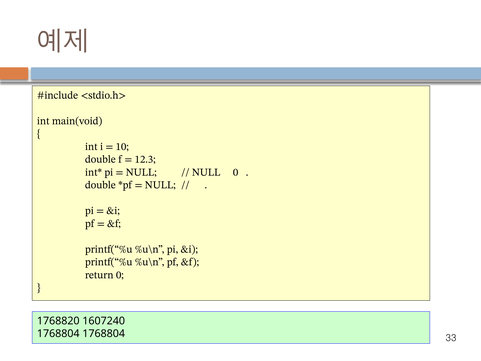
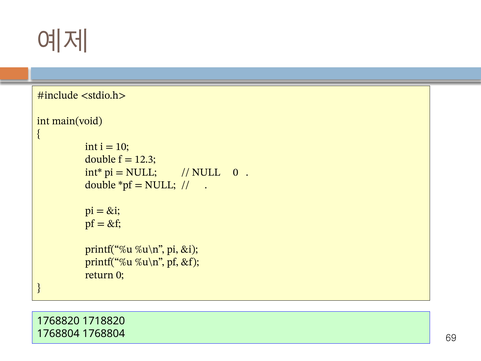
1607240: 1607240 -> 1718820 (104, 321)
33: 33 -> 69 (451, 338)
